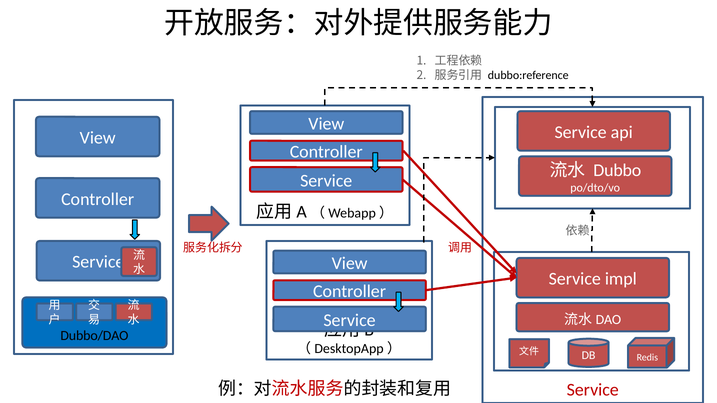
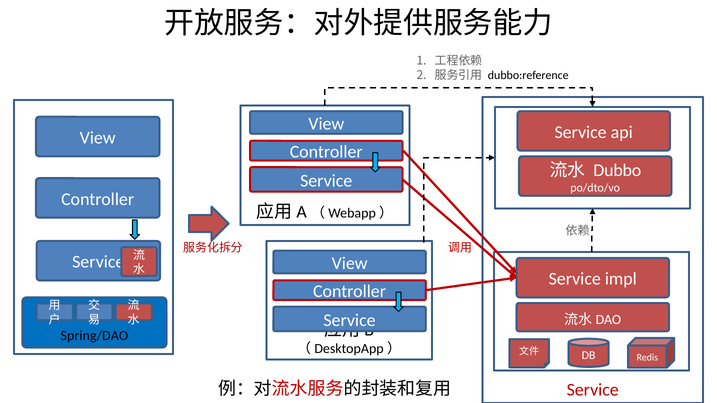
Dubbo/DAO: Dubbo/DAO -> Spring/DAO (94, 336)
